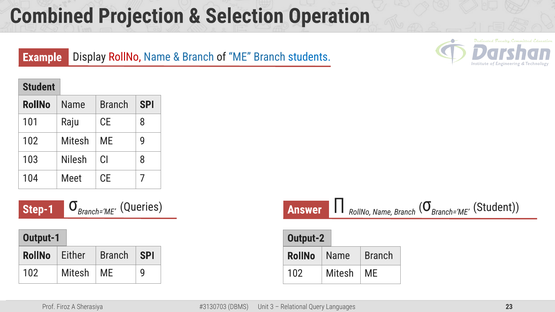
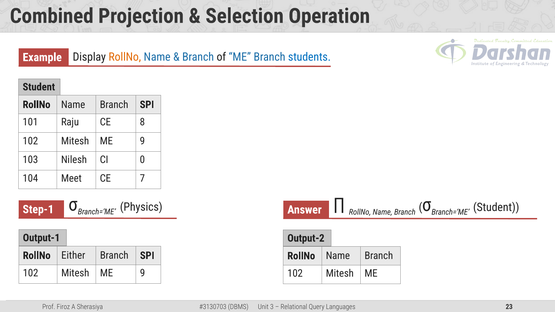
RollNo colour: red -> orange (125, 57)
CI 8: 8 -> 0 (142, 160)
Queries: Queries -> Physics (141, 207)
